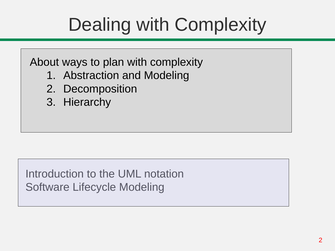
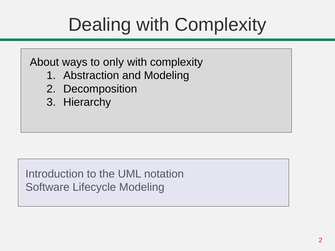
plan: plan -> only (113, 62)
